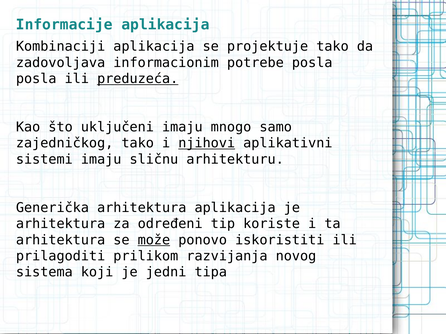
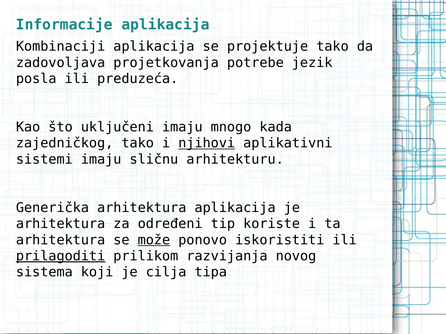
informacionim: informacionim -> projetkovanja (166, 63)
potrebe posla: posla -> jezik (312, 63)
preduzeća underline: present -> none (138, 79)
samo: samo -> kada (276, 127)
prilagoditi underline: none -> present (61, 256)
jedni: jedni -> cilja (166, 273)
